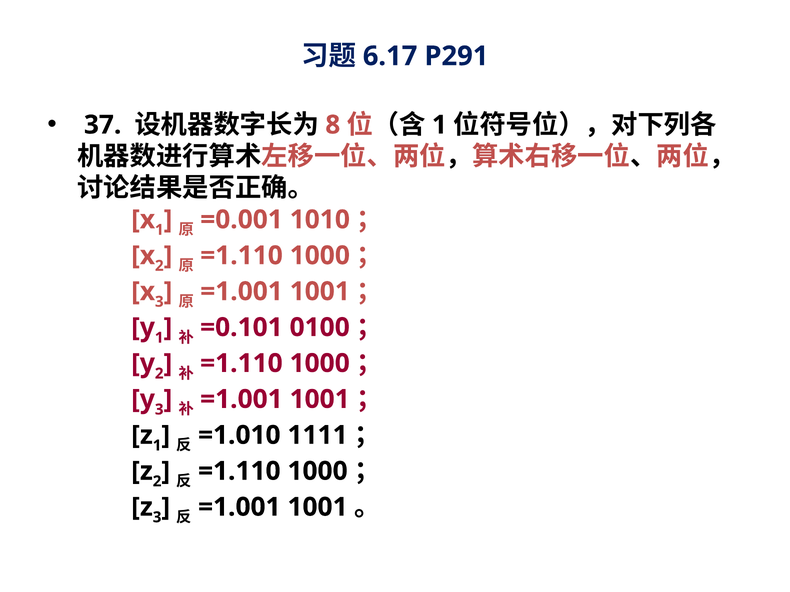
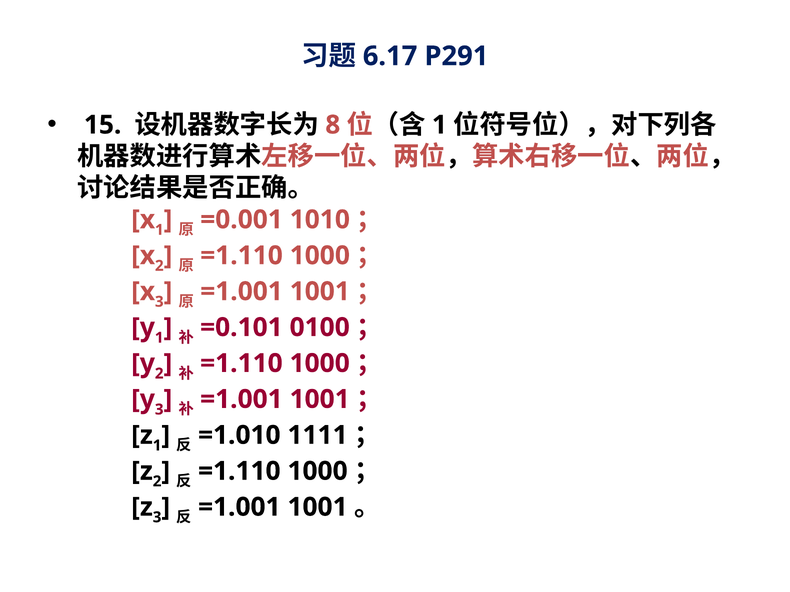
37: 37 -> 15 (103, 125)
